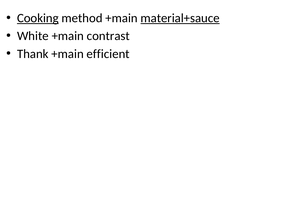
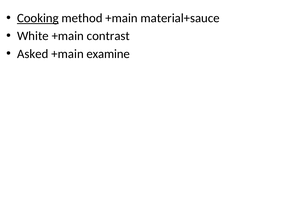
material+sauce underline: present -> none (180, 18)
Thank: Thank -> Asked (33, 54)
efficient: efficient -> examine (108, 54)
